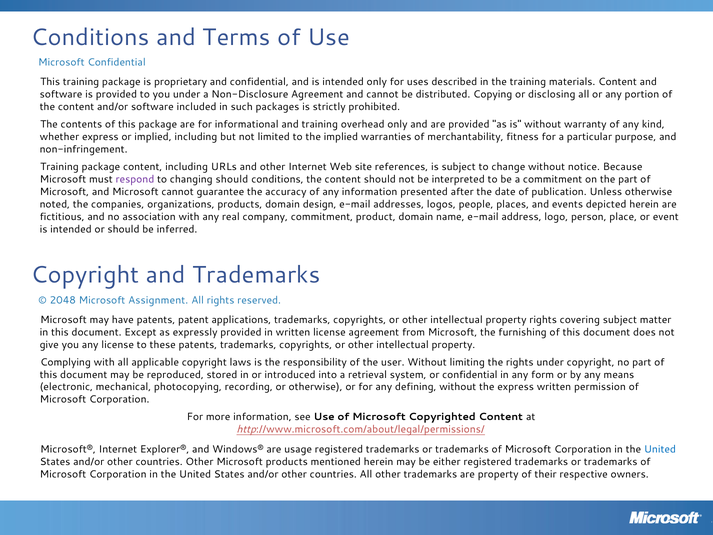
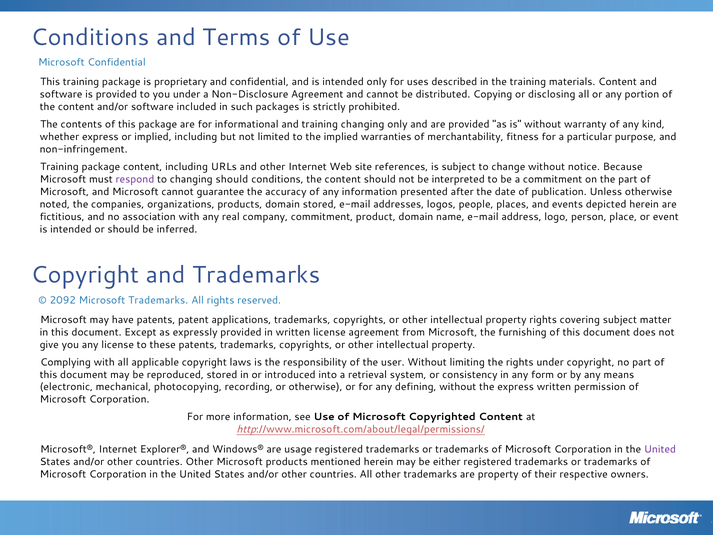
training overhead: overhead -> changing (363, 124)
domain design: design -> stored (320, 204)
2048: 2048 -> 2092 (63, 300)
Microsoft Assignment: Assignment -> Trademarks (158, 300)
or confidential: confidential -> consistency (470, 374)
United colour: blue -> purple (660, 449)
